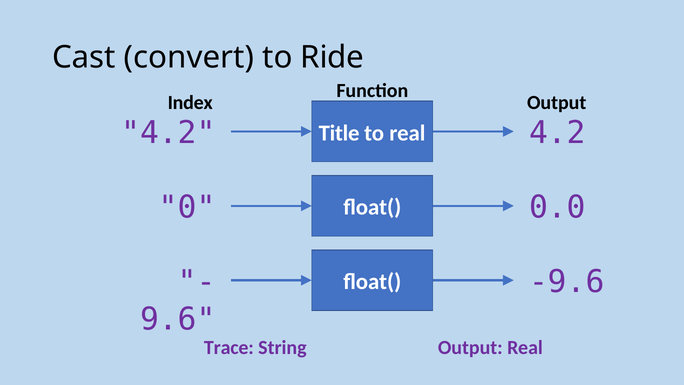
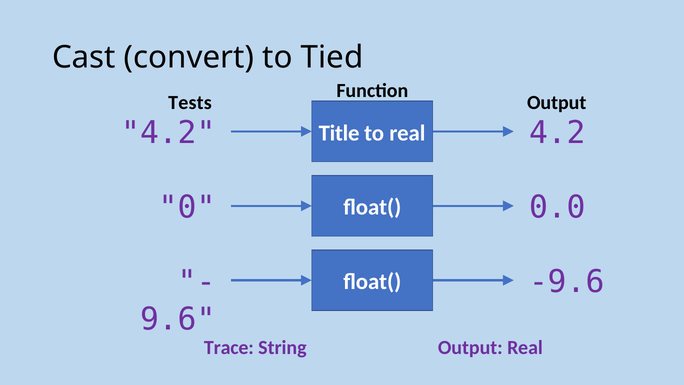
Ride: Ride -> Tied (332, 57)
Index: Index -> Tests (190, 103)
